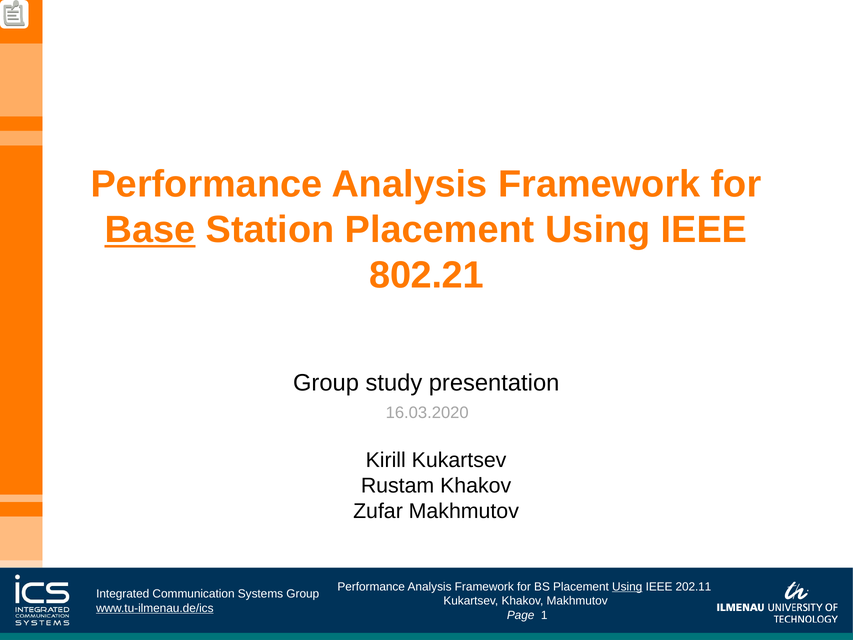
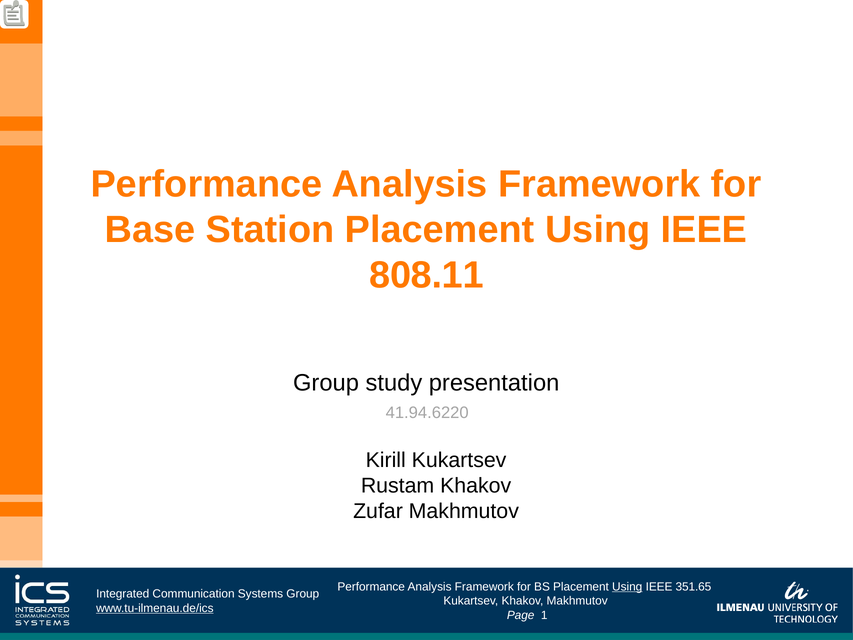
Base underline: present -> none (150, 230)
802.21: 802.21 -> 808.11 (427, 275)
16.03.2020: 16.03.2020 -> 41.94.6220 (427, 413)
202.11: 202.11 -> 351.65 (693, 587)
